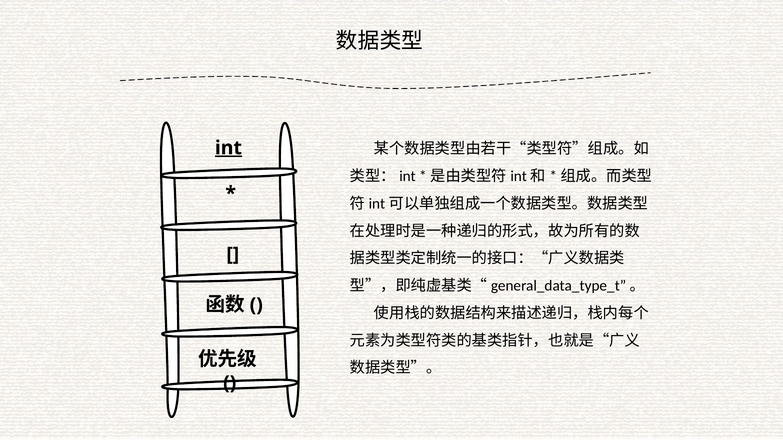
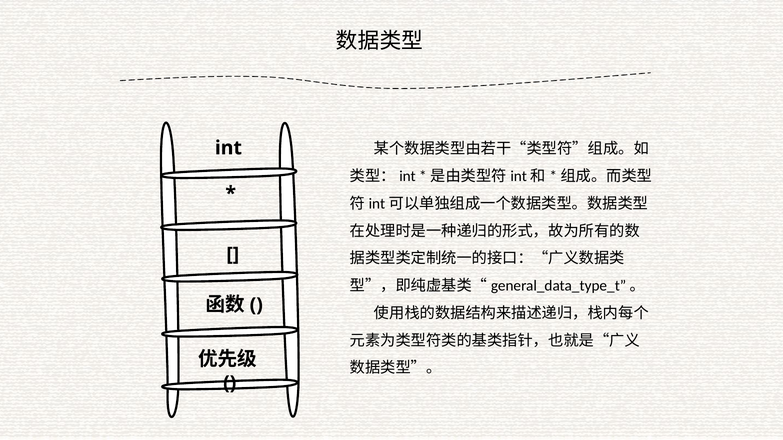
int underline: present -> none (228, 148)
